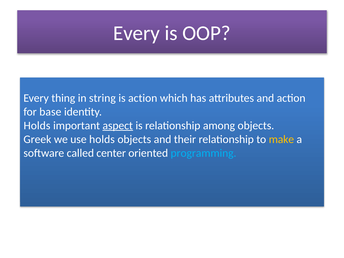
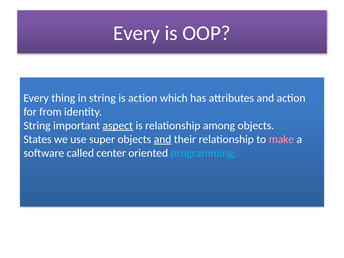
base: base -> from (50, 112)
Holds: Holds -> String (37, 125)
Greek: Greek -> States (37, 139)
use holds: holds -> super (102, 139)
and underline: none -> present (163, 139)
make colour: yellow -> pink (281, 139)
